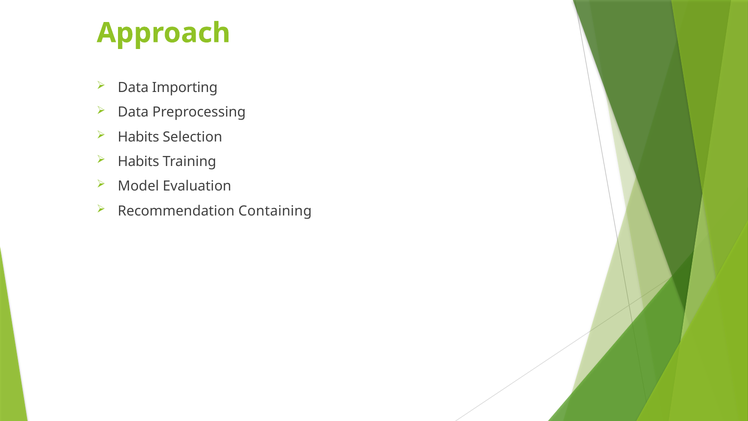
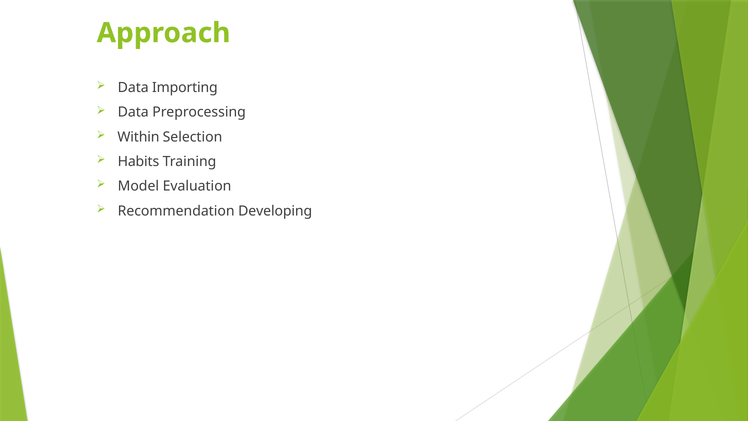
Habits: Habits -> Within (138, 137)
Containing: Containing -> Developing (275, 211)
